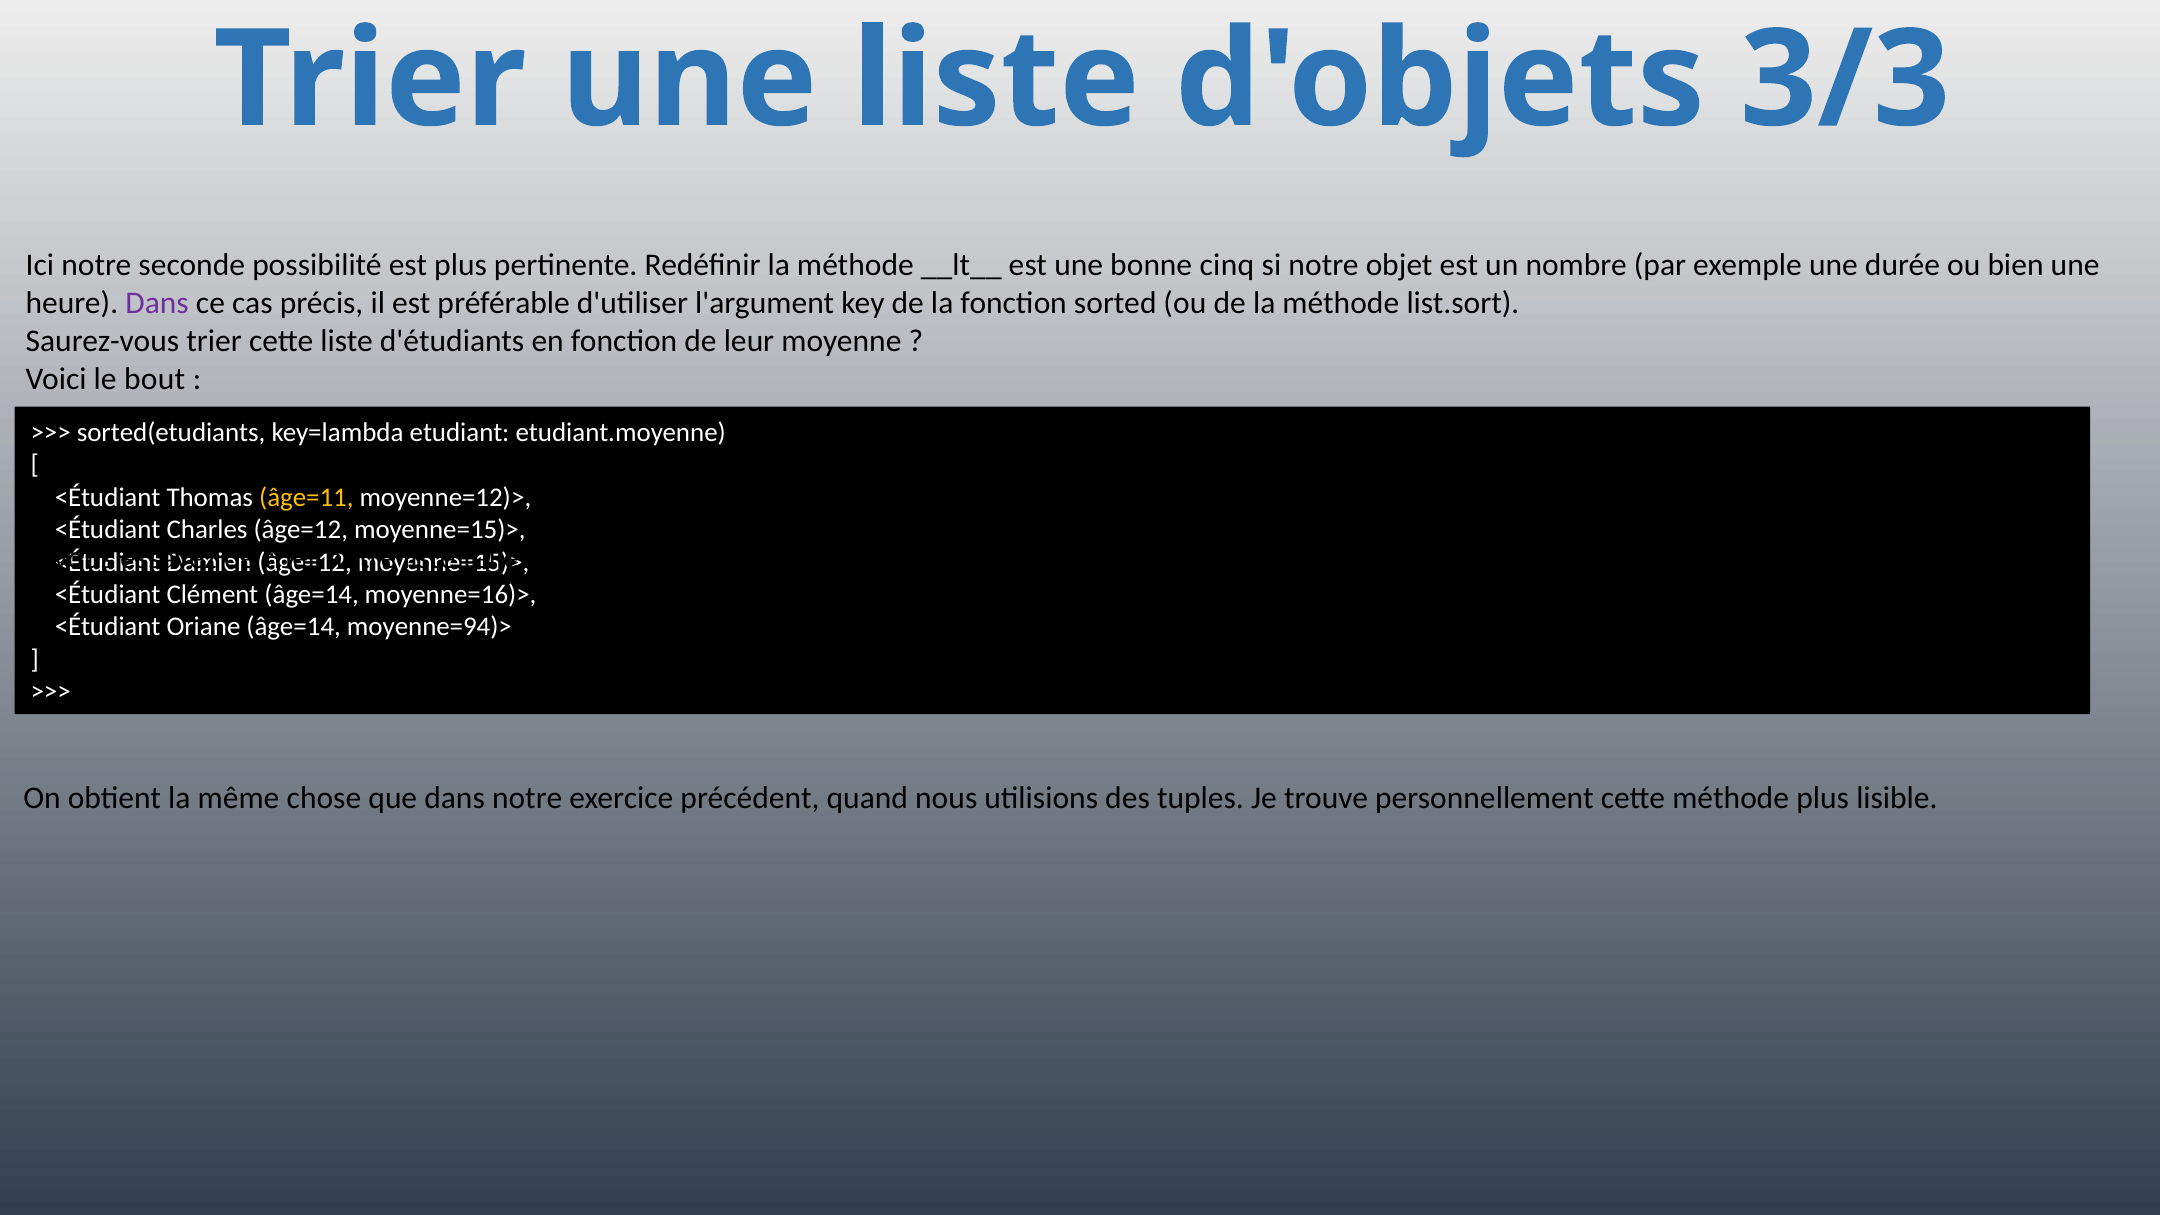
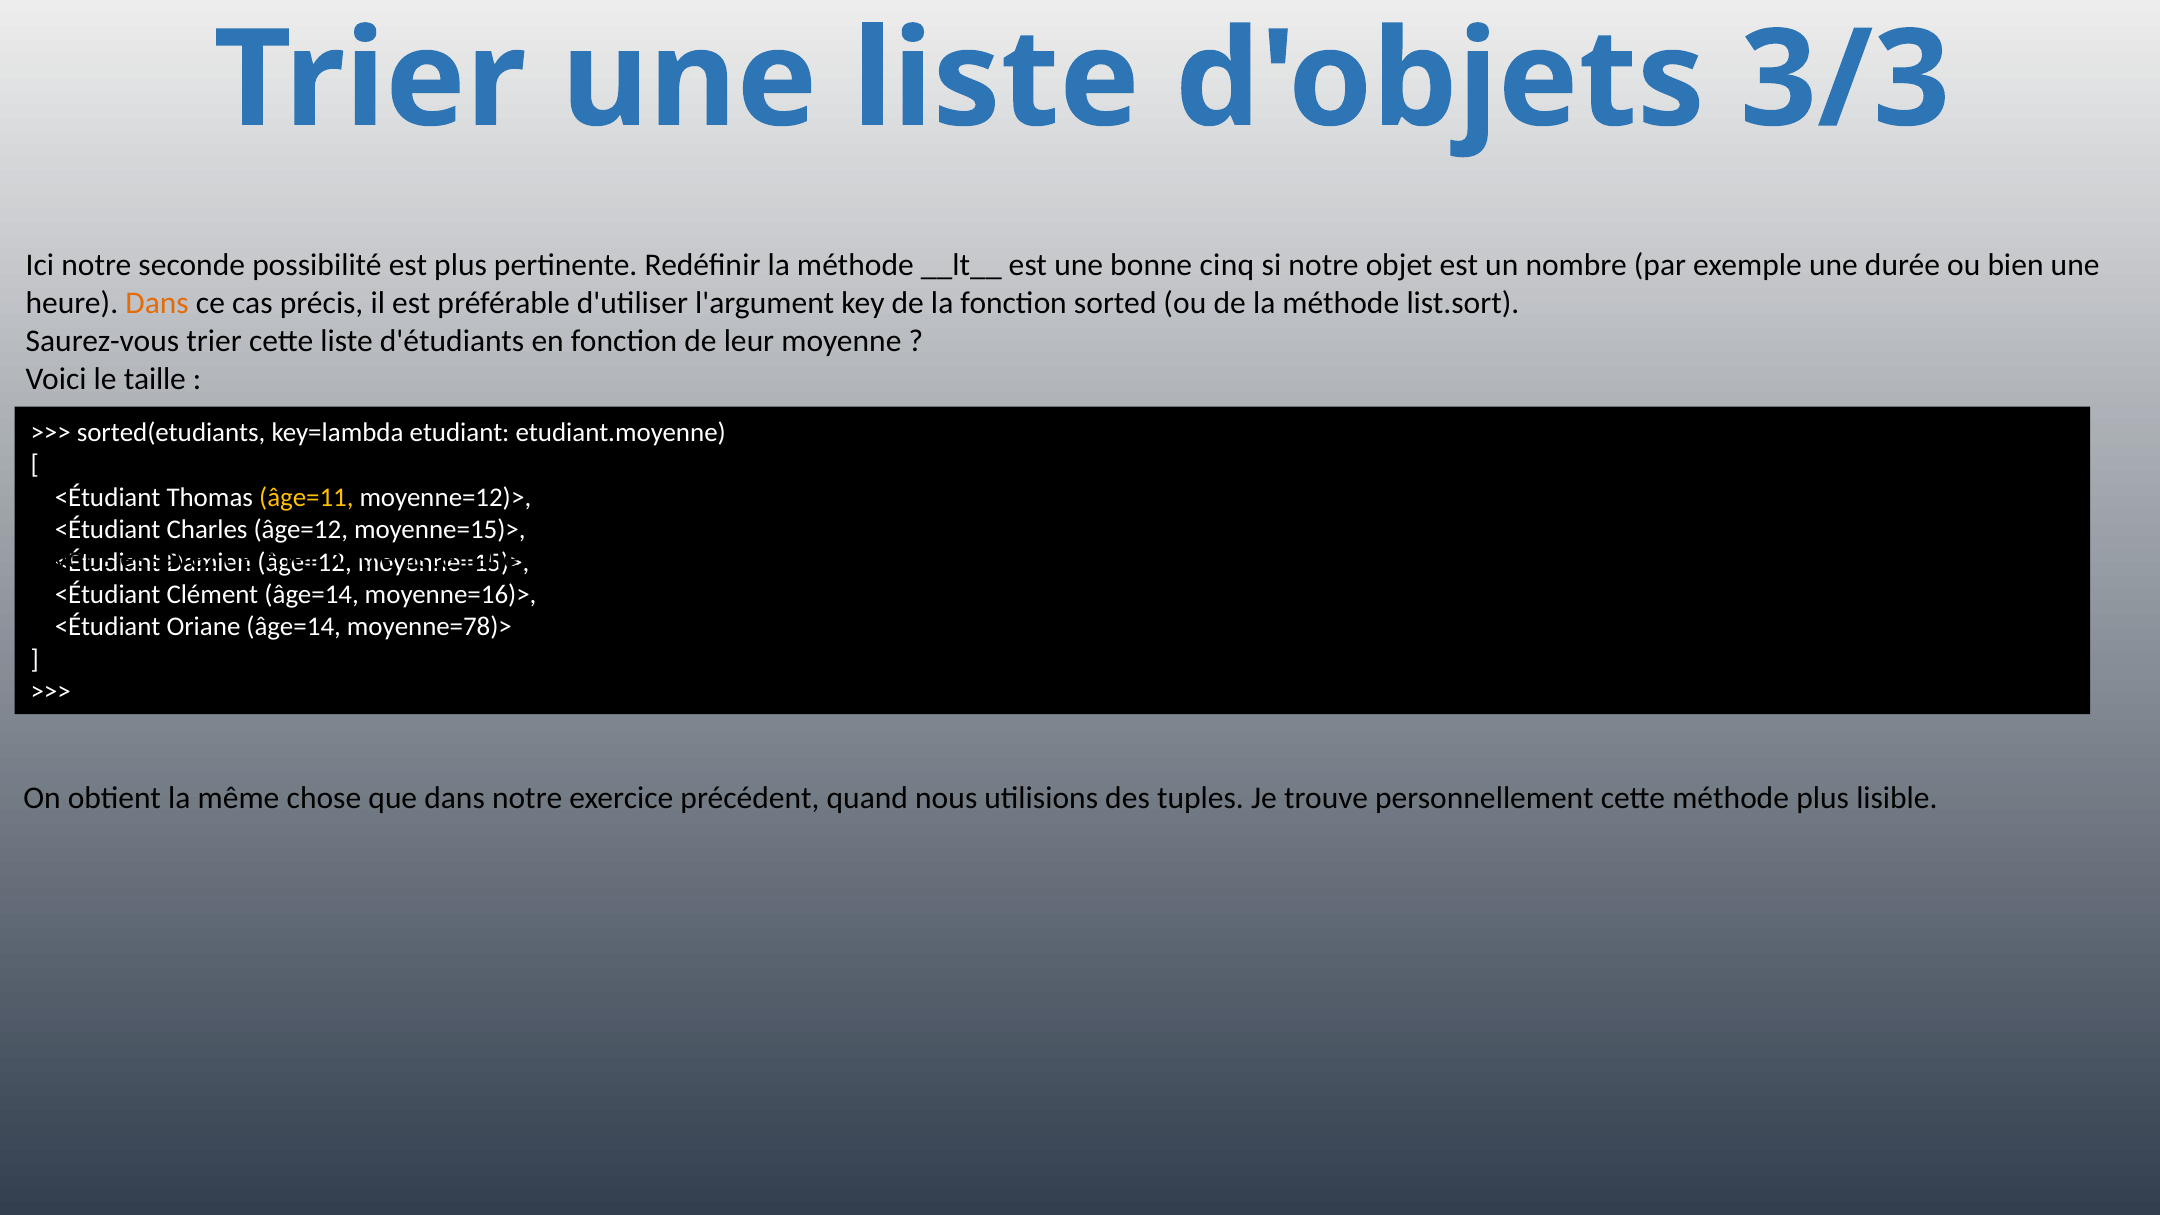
Dans colour: purple -> orange (157, 303)
bout: bout -> taille (155, 379)
moyenne=94)>: moyenne=94)> -> moyenne=78)> (429, 627)
